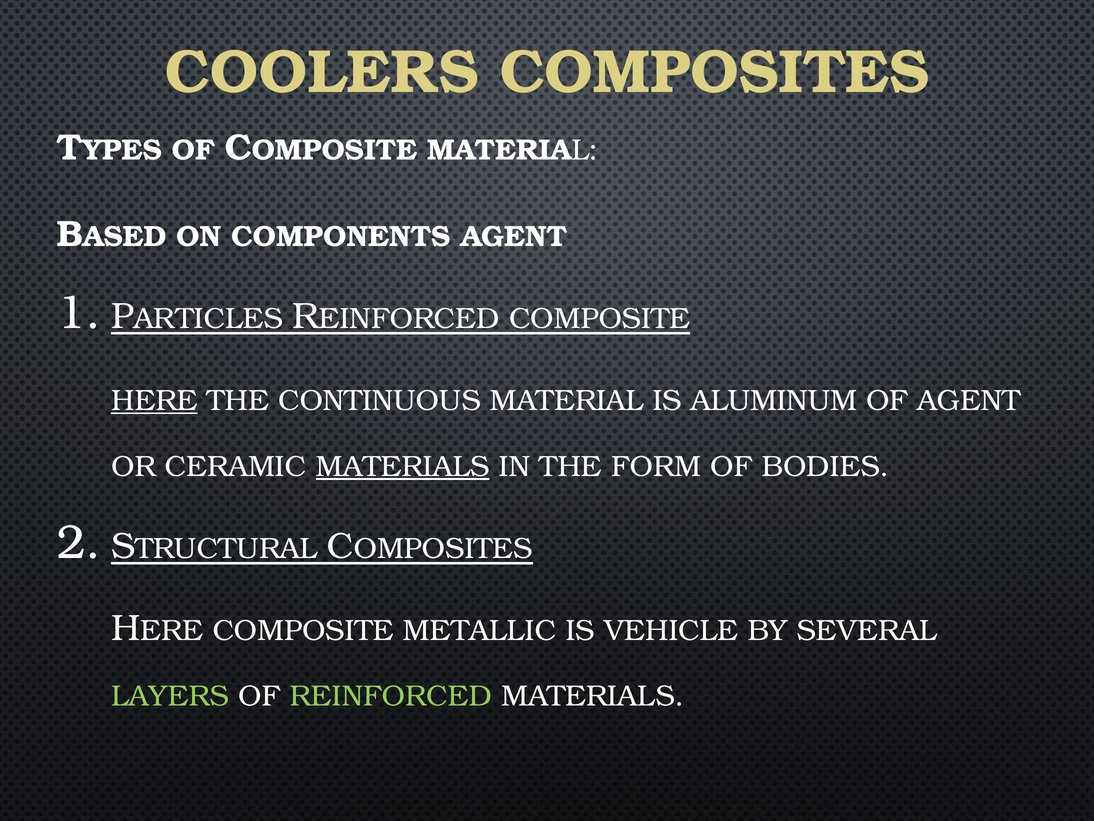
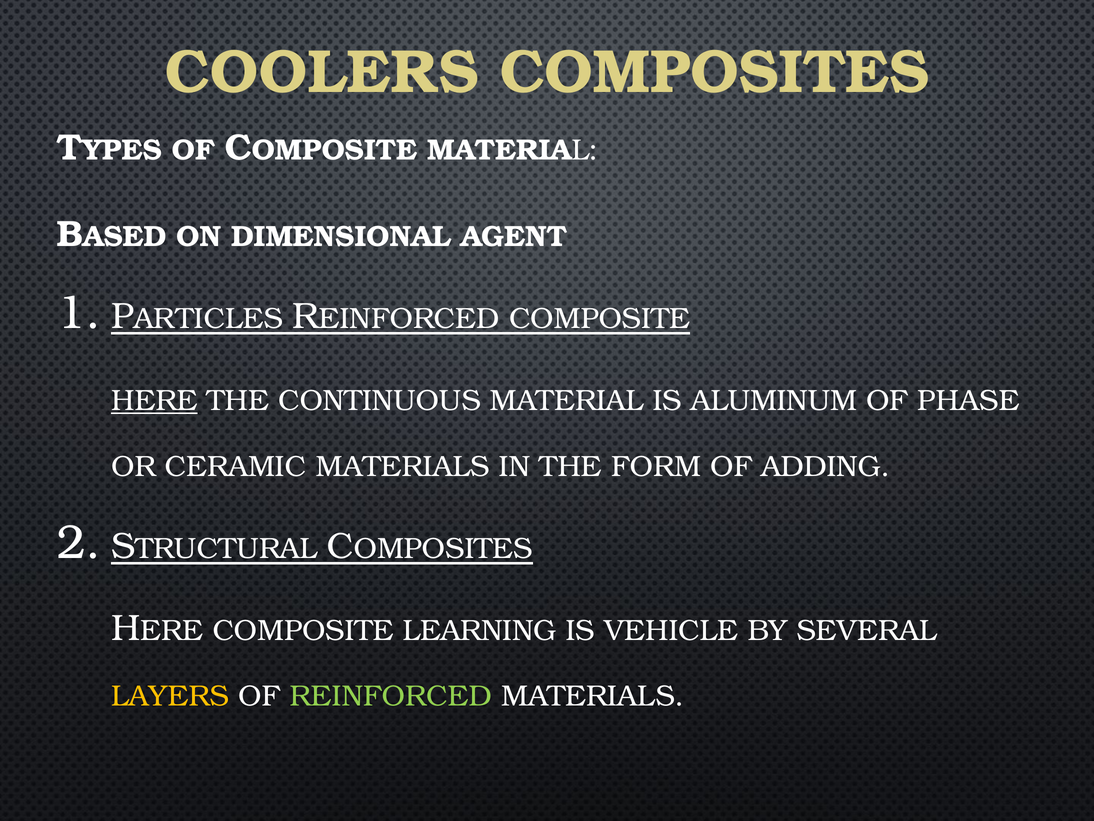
COMPONENTS: COMPONENTS -> DIMENSIONAL (341, 236)
OF AGENT: AGENT -> PHASE (969, 401)
MATERIALS underline: present -> none (403, 466)
BODIES: BODIES -> ADDING (826, 466)
METALLIC: METALLIC -> LEARNING (480, 630)
LAYERS colour: light green -> yellow (170, 696)
